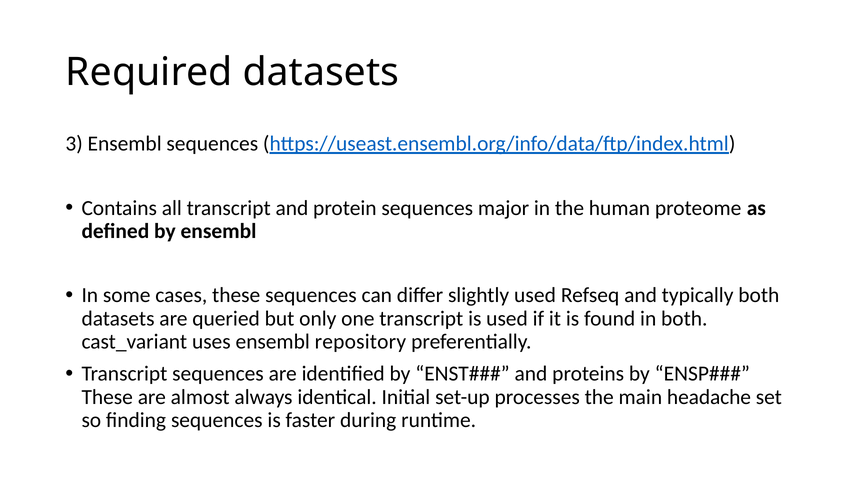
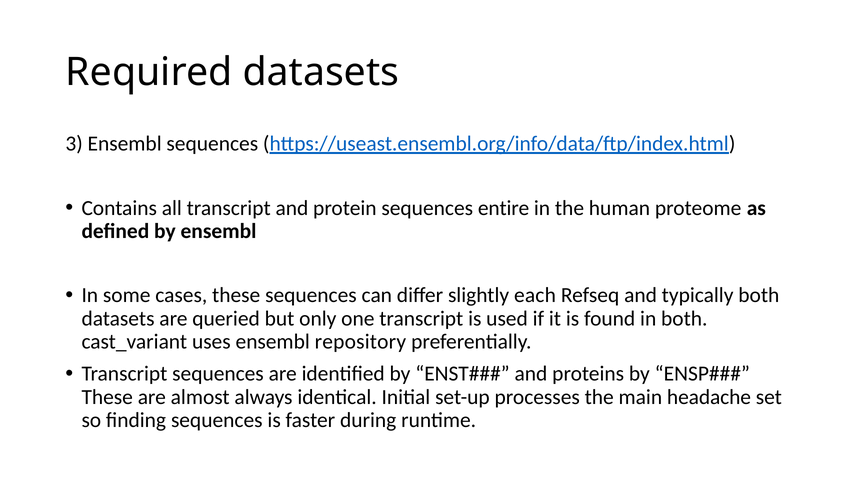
major: major -> entire (504, 208)
slightly used: used -> each (535, 295)
